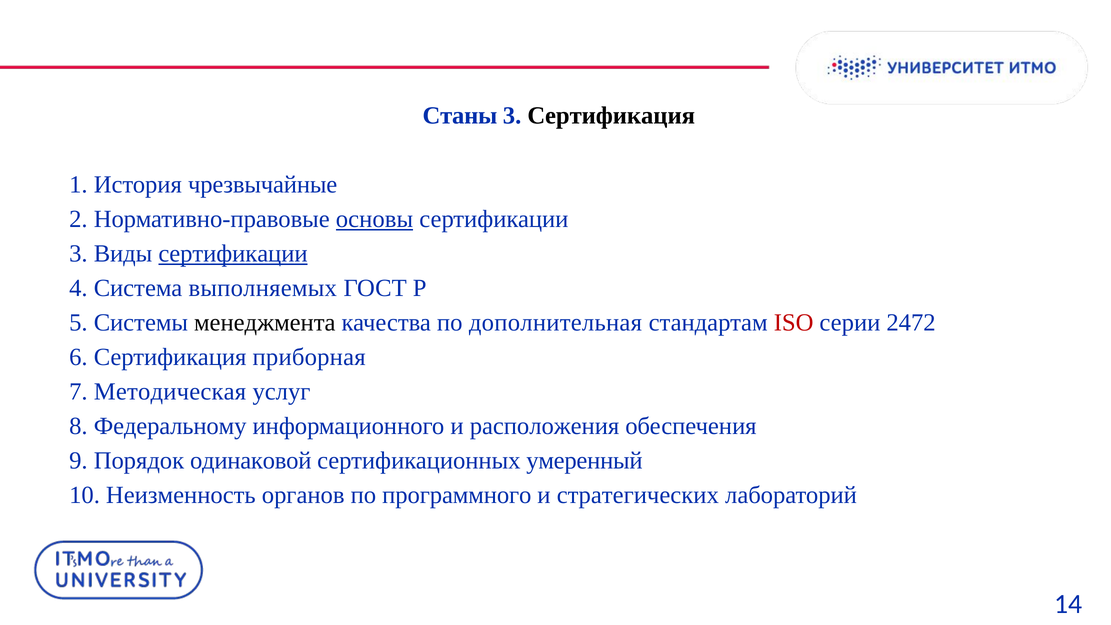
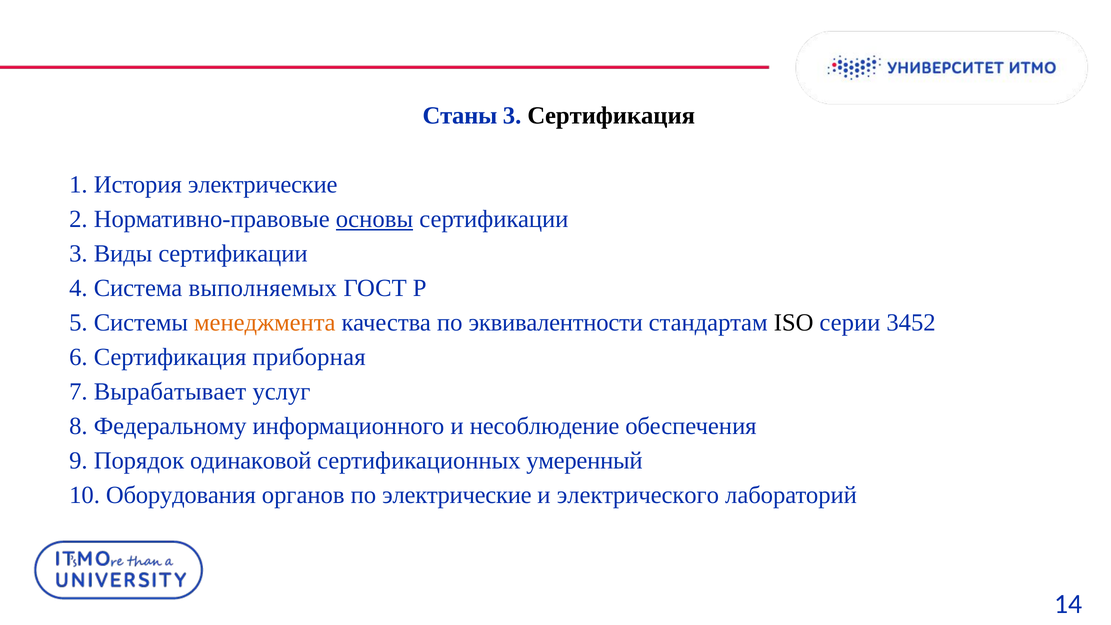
История чрезвычайные: чрезвычайные -> электрические (263, 184)
сертификации underline: present -> none (233, 254)
менеджмента colour: black -> orange (265, 323)
дополнительная: дополнительная -> эквивалентности (556, 323)
ISO colour: red -> black (794, 323)
2472: 2472 -> 3452 (911, 323)
Методическая: Методическая -> Вырабатывает (170, 392)
расположения: расположения -> несоблюдение (545, 426)
Неизменность: Неизменность -> Оборудования (181, 495)
по программного: программного -> электрические (457, 495)
стратегических: стратегических -> электрического (638, 495)
